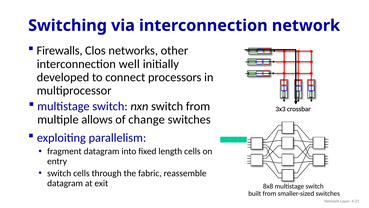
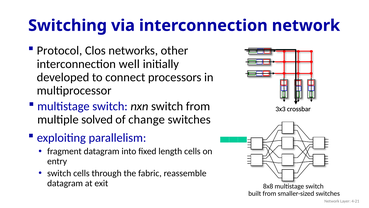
Firewalls: Firewalls -> Protocol (59, 51)
allows: allows -> solved (97, 119)
